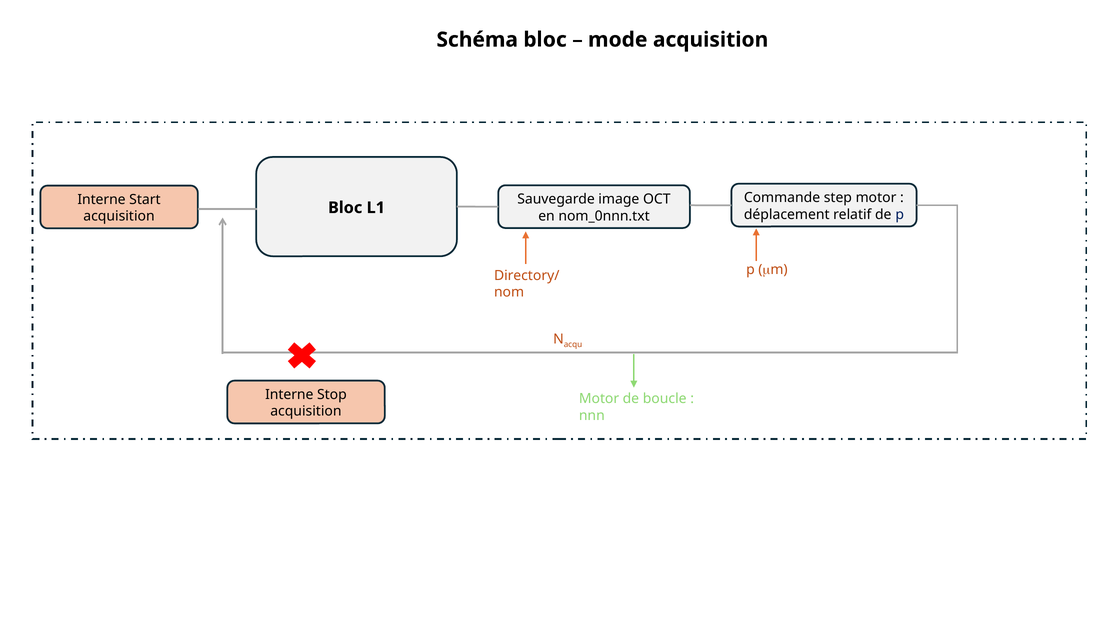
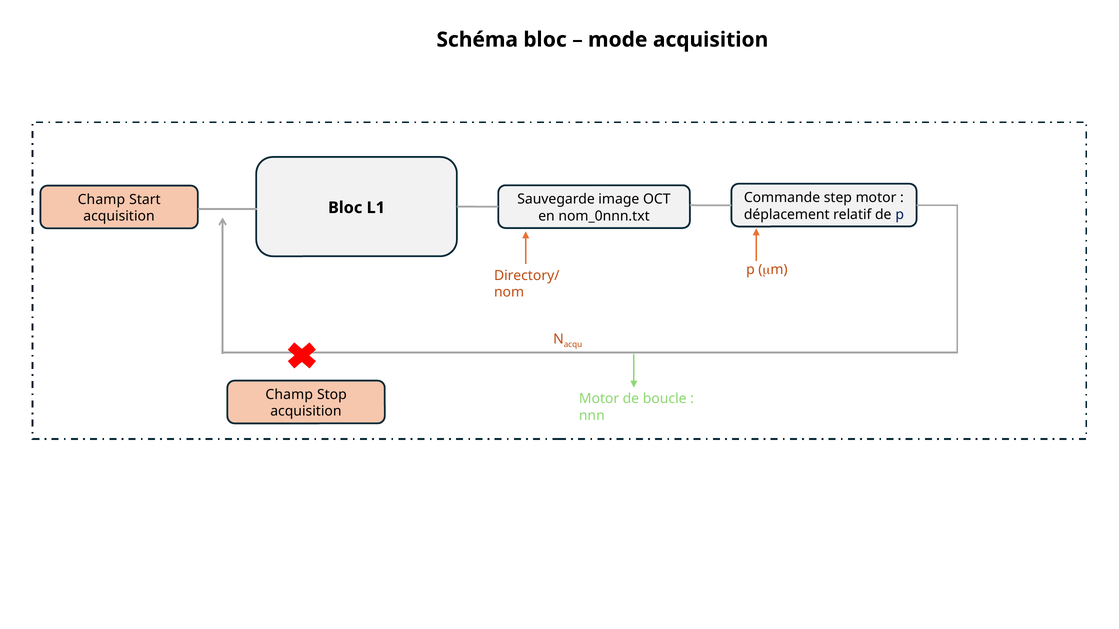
Interne: Interne -> Champ (101, 200)
Interne: Interne -> Champ (289, 395)
